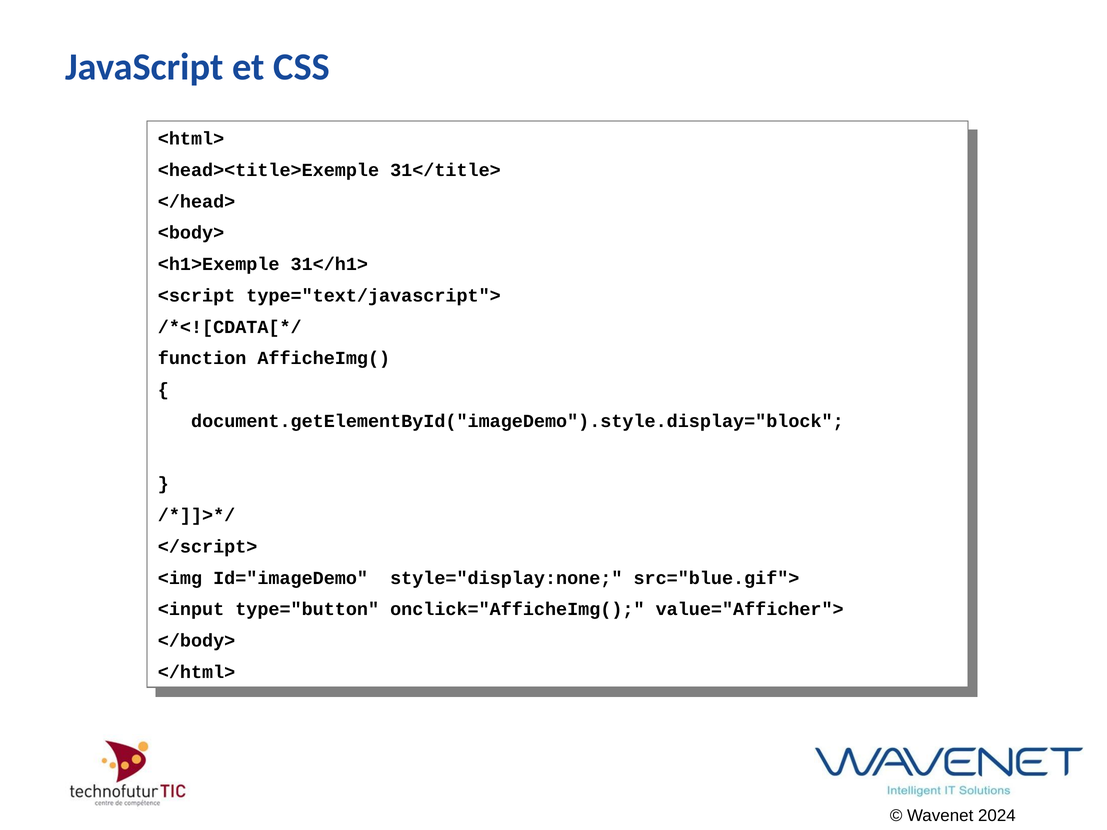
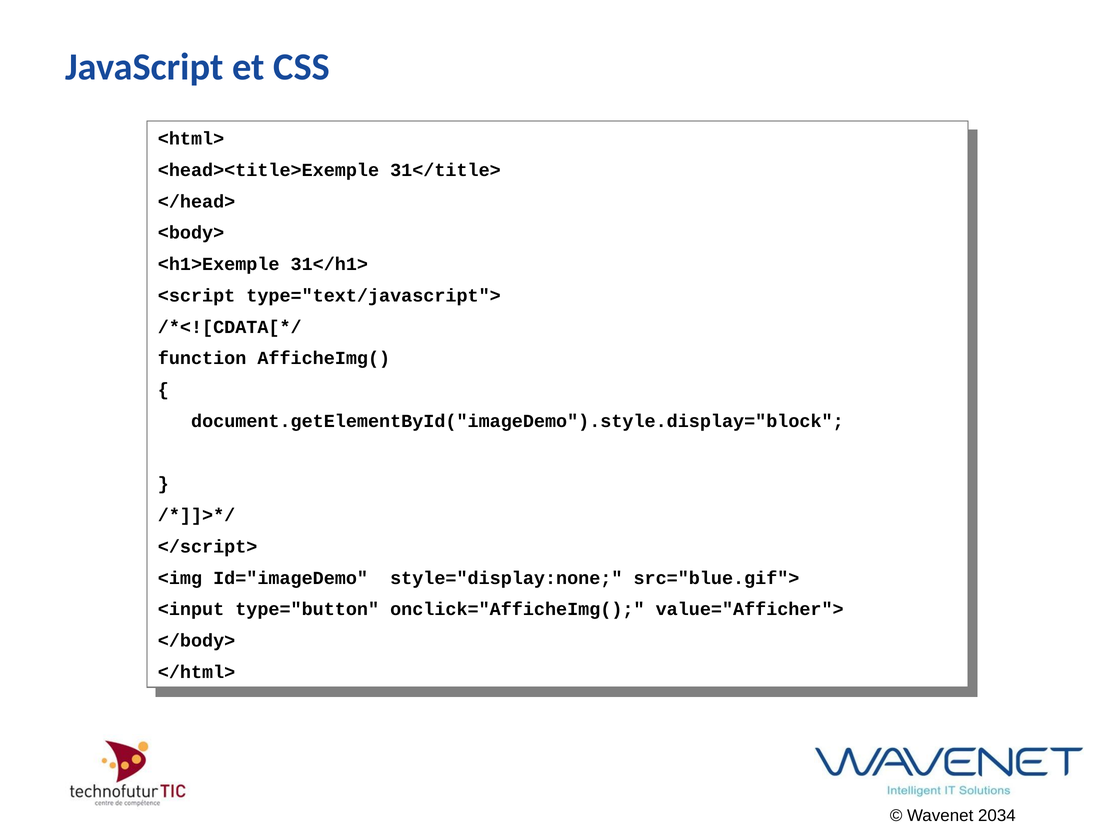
2024: 2024 -> 2034 (997, 816)
